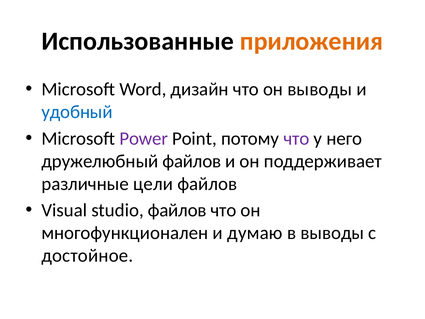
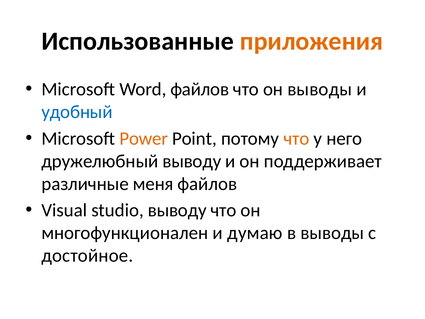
Word дизайн: дизайн -> файлов (200, 89)
Power colour: purple -> orange (144, 138)
что colour: purple -> orange (296, 138)
дружелюбный файлов: файлов -> выводу (192, 161)
цели: цели -> меня (153, 184)
studio файлов: файлов -> выводу (177, 210)
